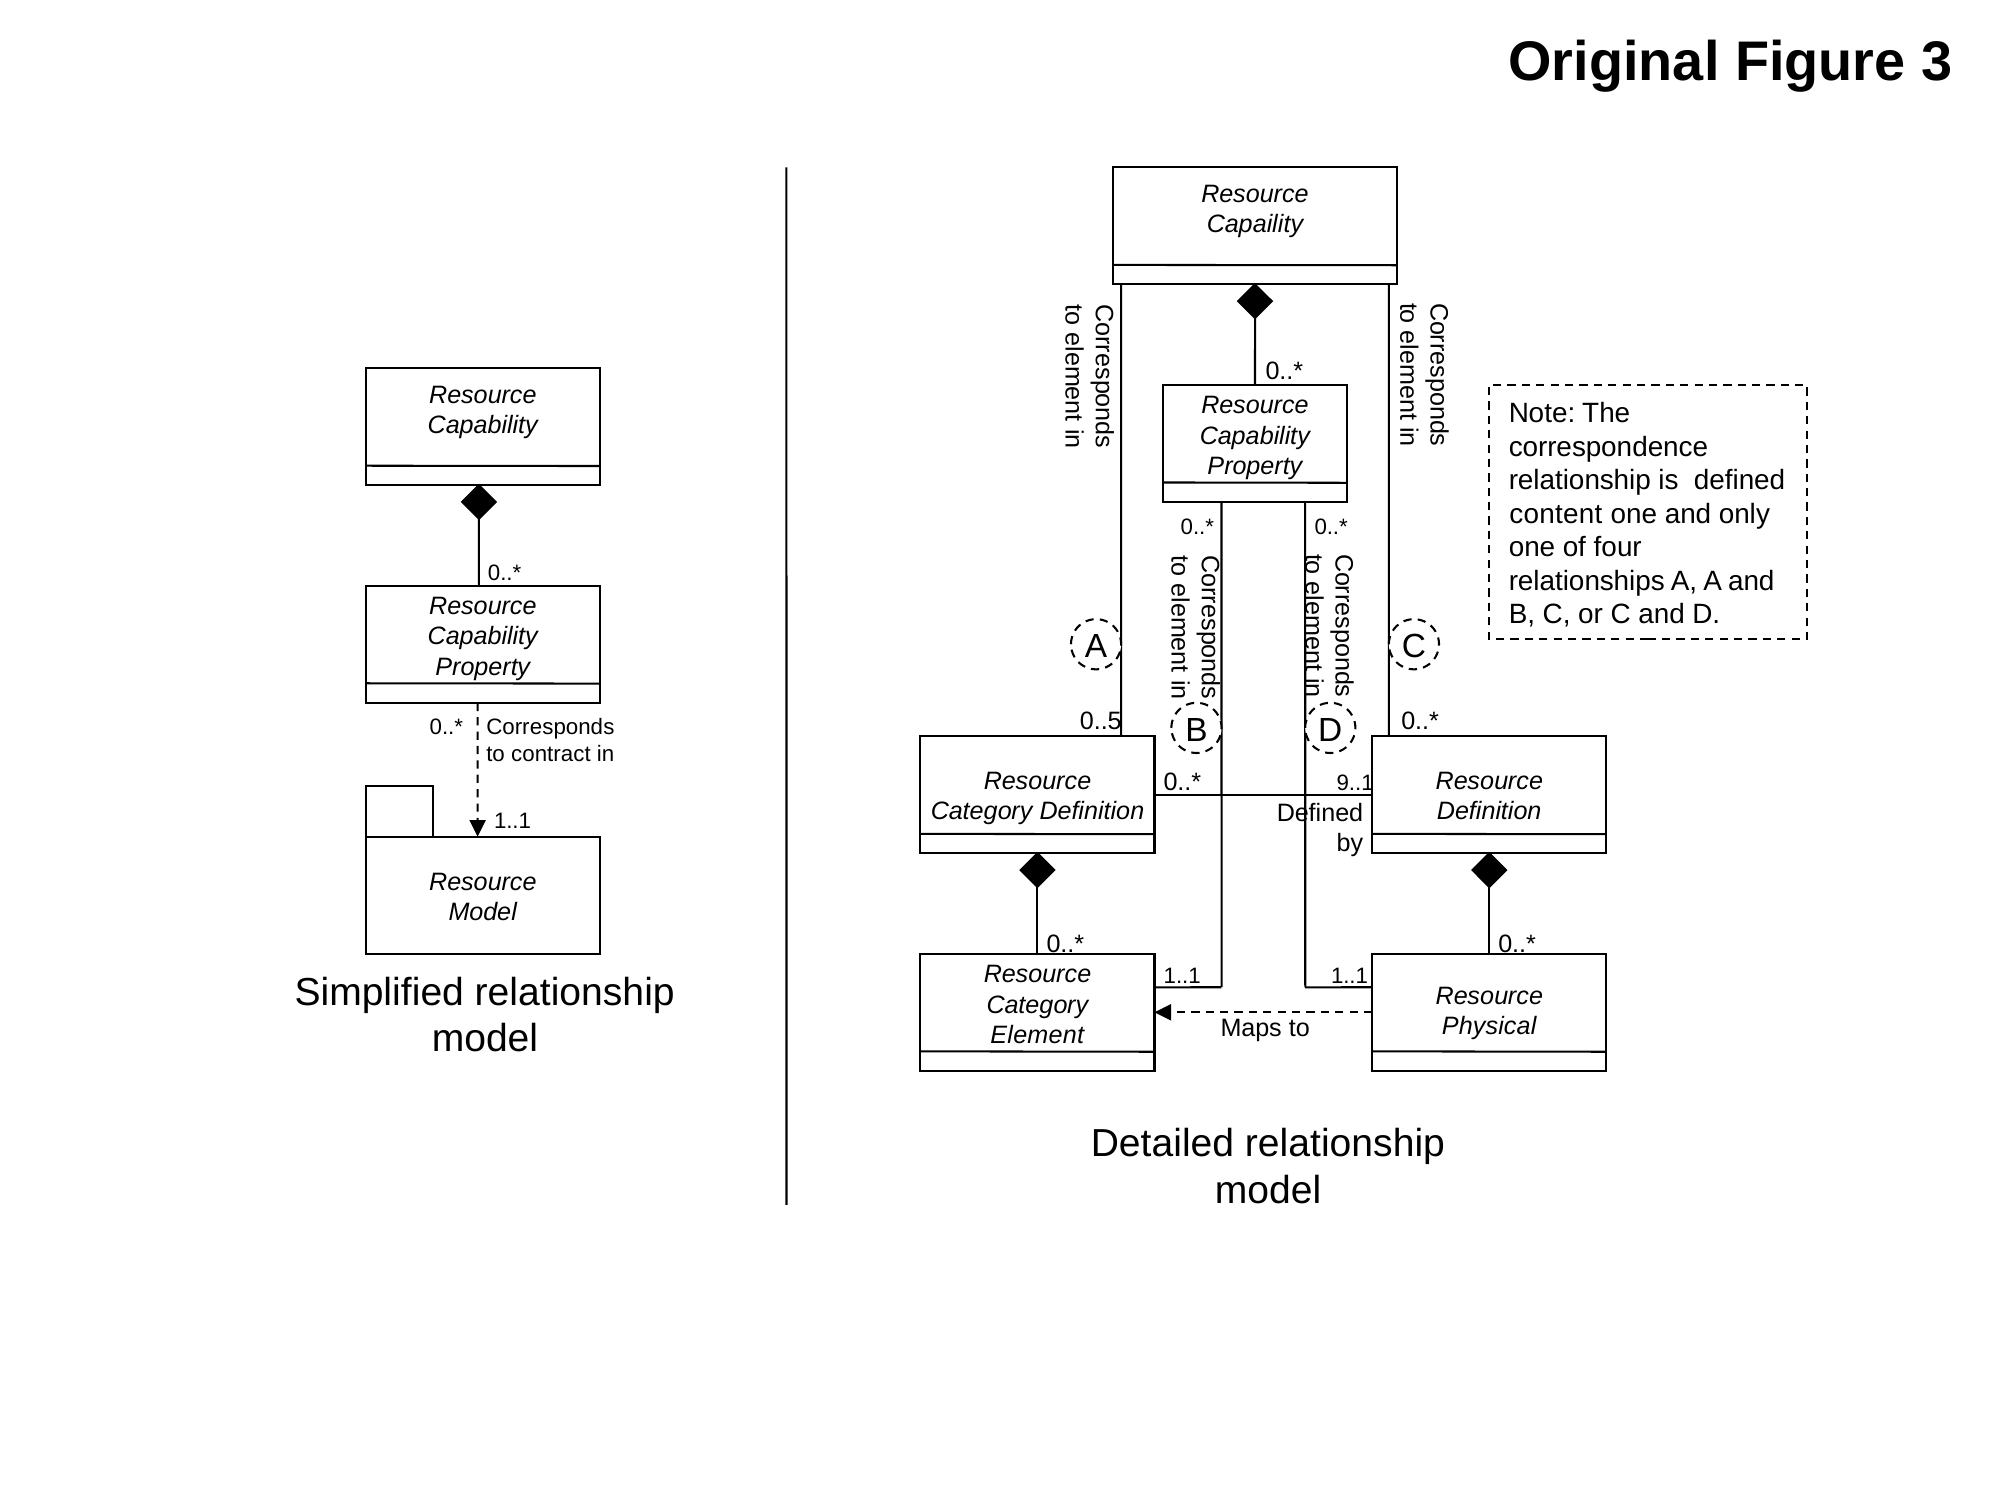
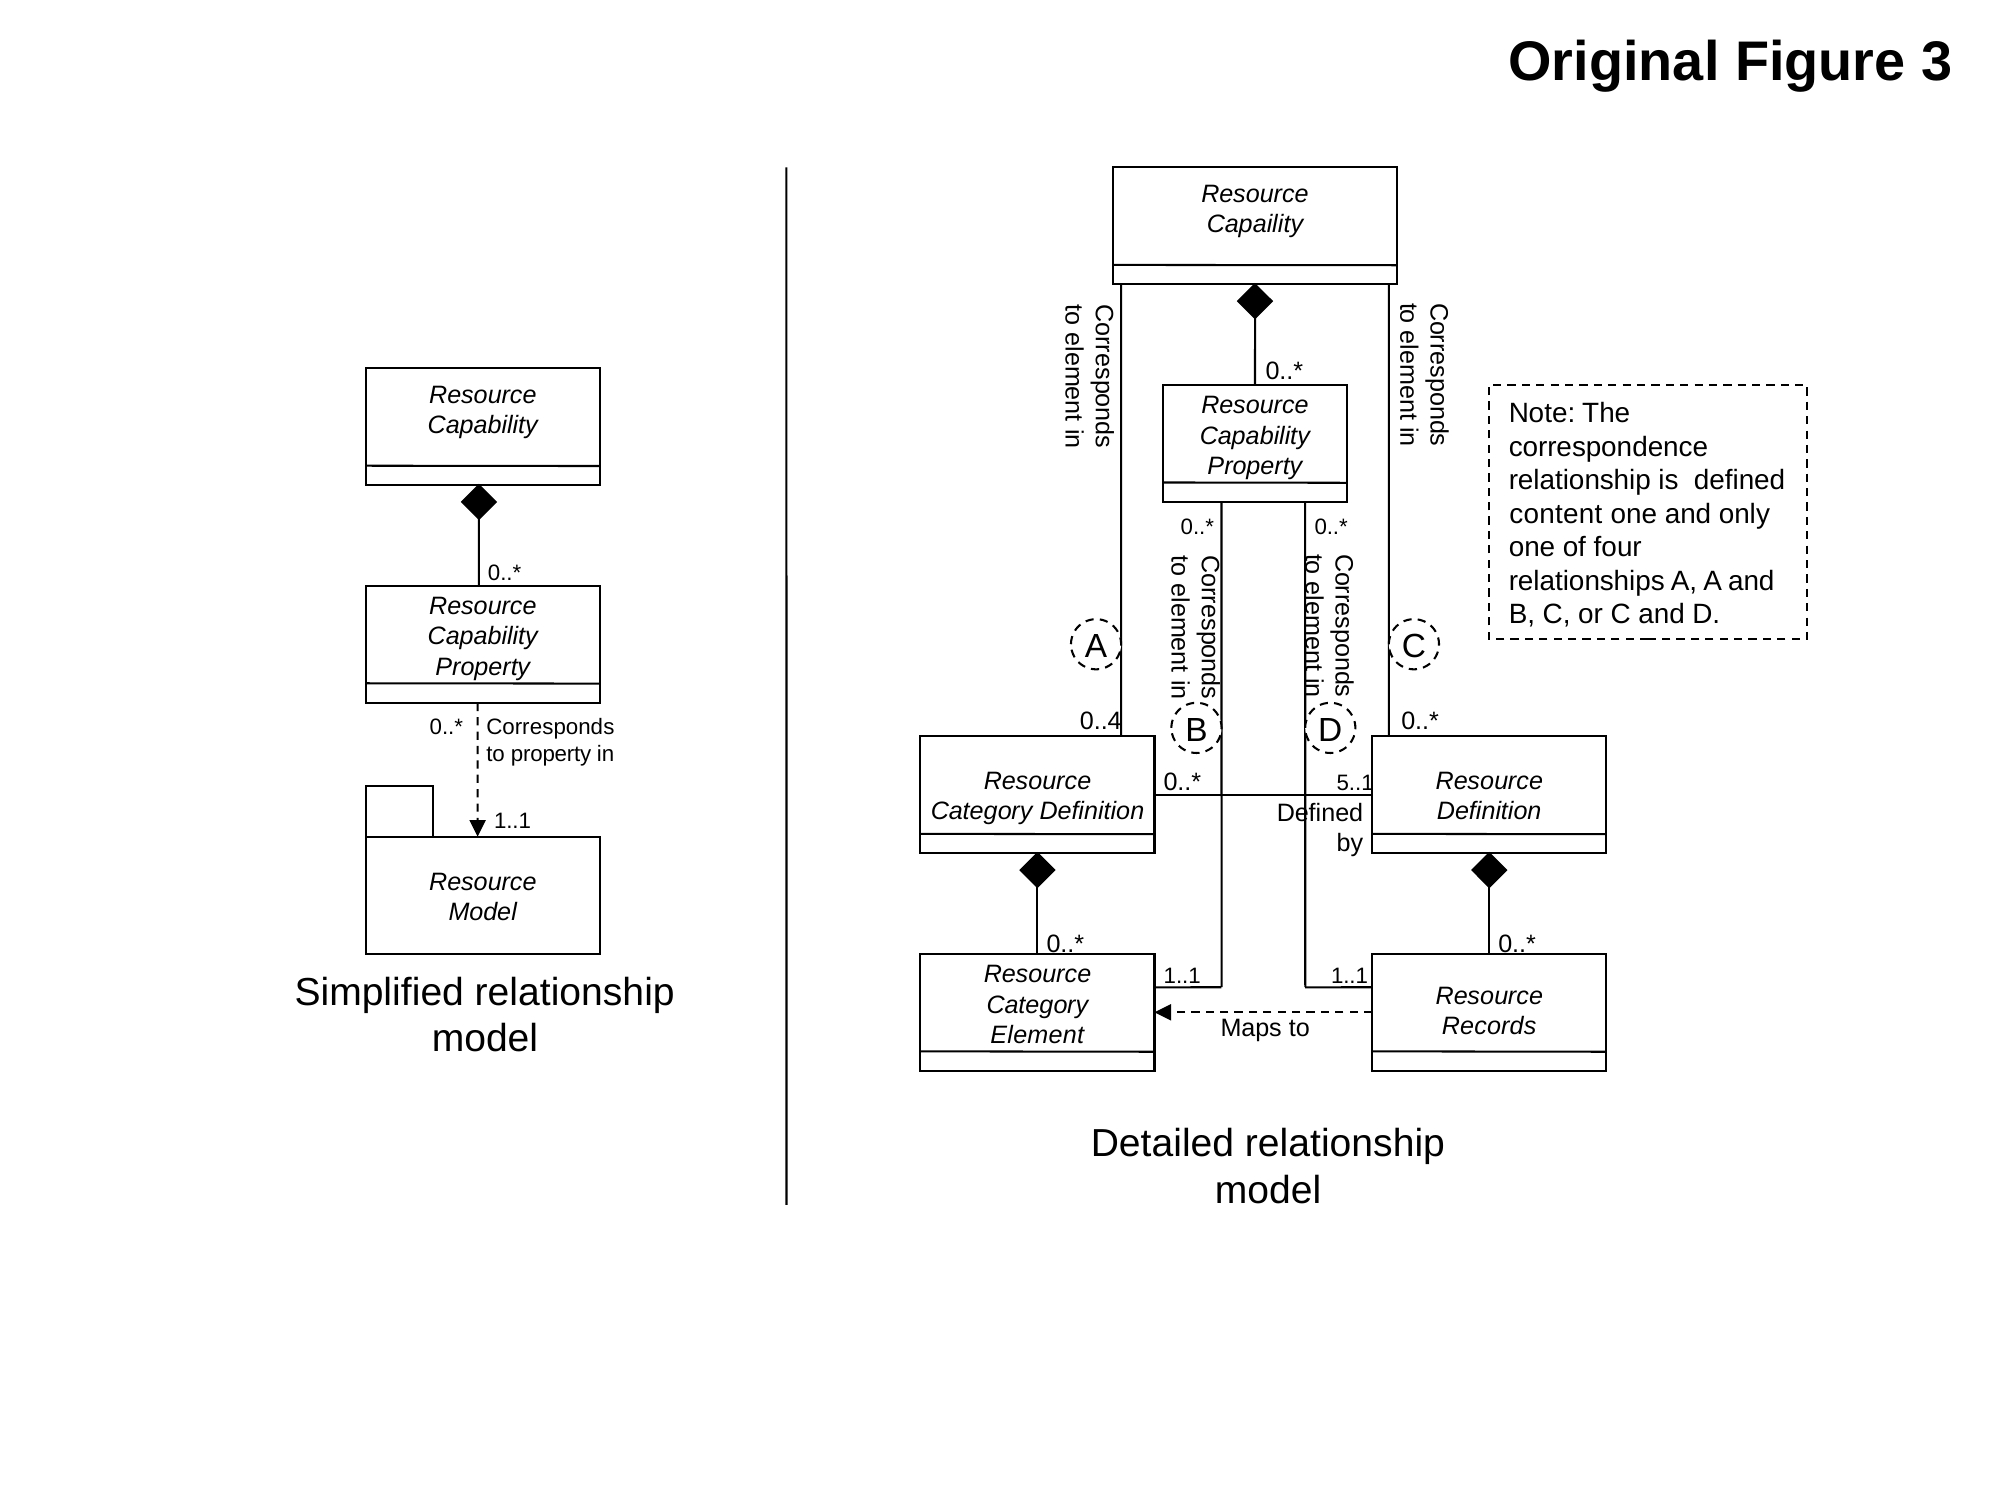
0..5: 0..5 -> 0..4 (1101, 721)
to contract: contract -> property (551, 754)
9..1: 9..1 -> 5..1 (1355, 783)
Physical: Physical -> Records (1489, 1026)
